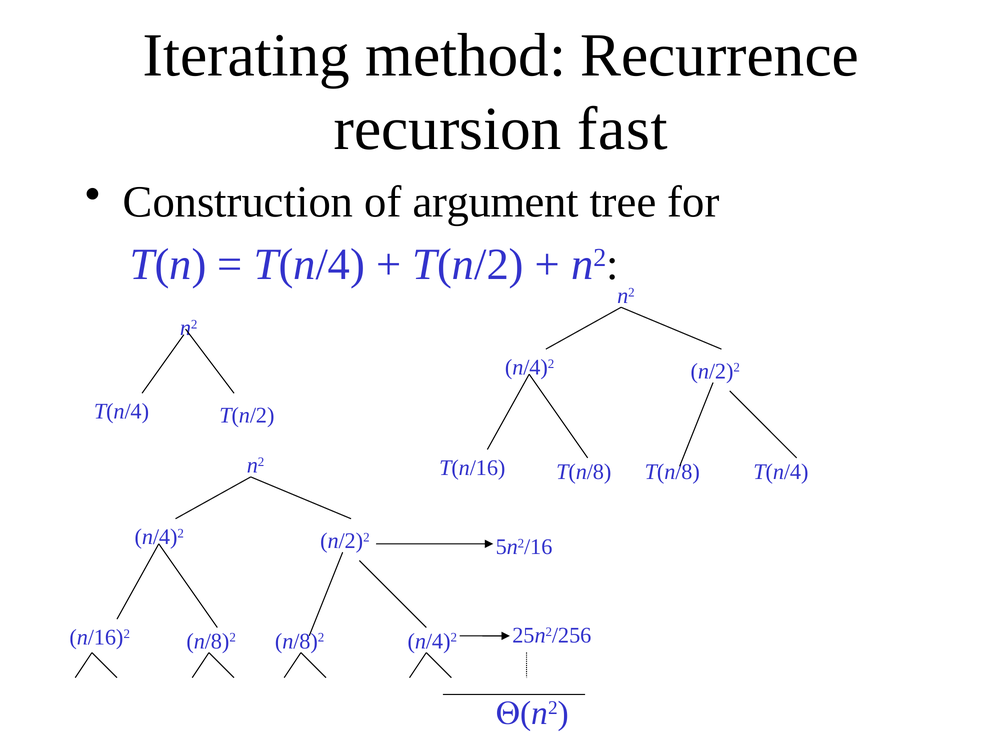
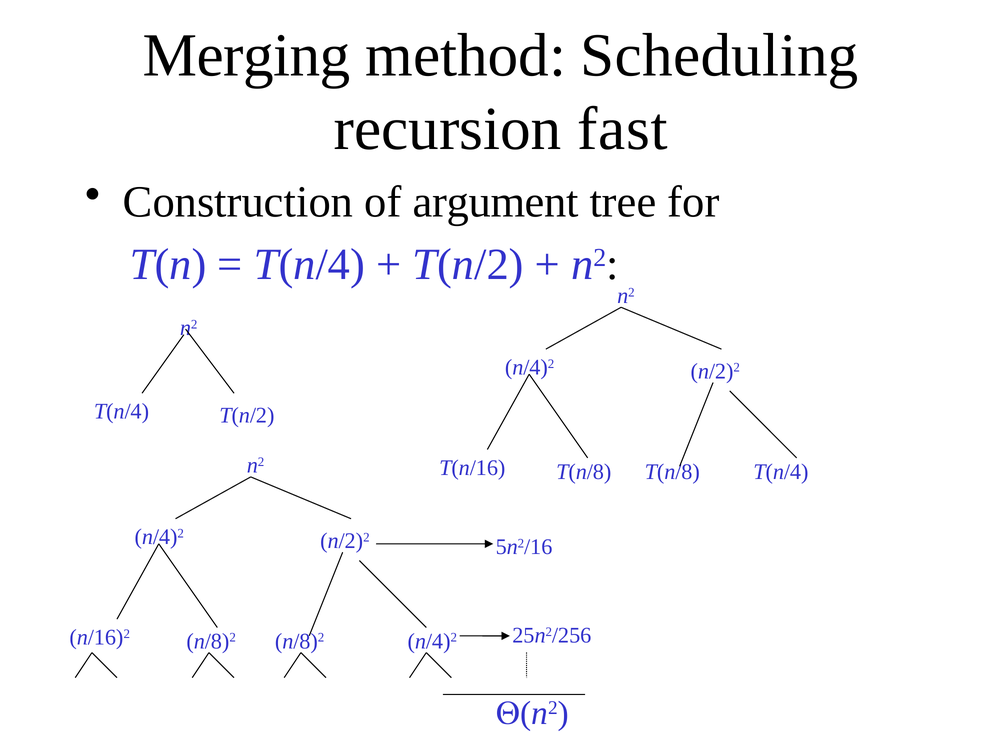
Iterating: Iterating -> Merging (247, 55)
Recurrence: Recurrence -> Scheduling (719, 55)
